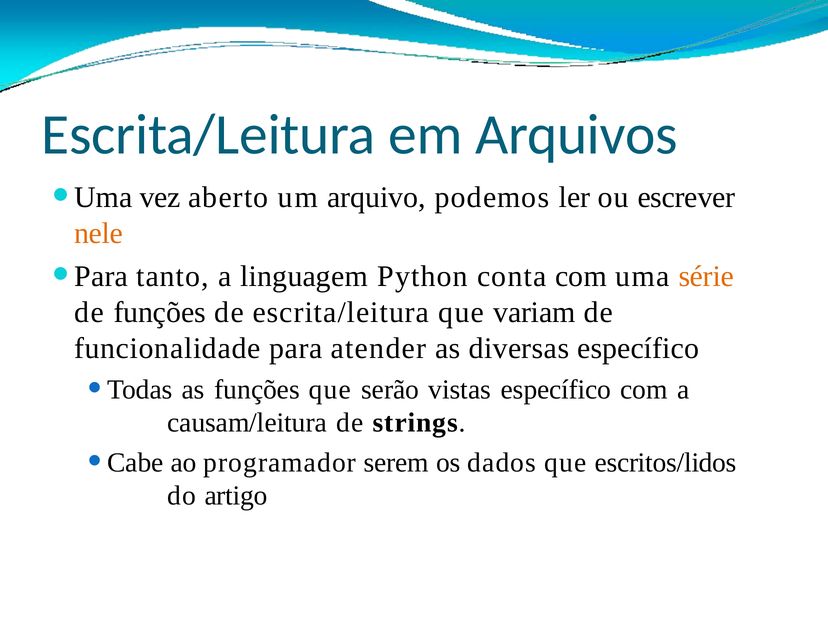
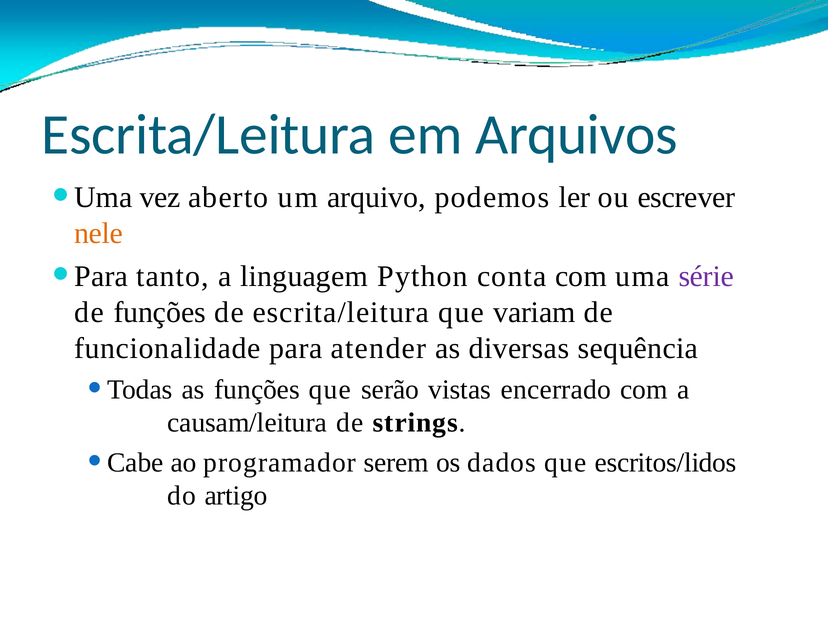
série colour: orange -> purple (706, 276)
diversas específico: específico -> sequência (638, 348)
vistas específico: específico -> encerrado (556, 390)
